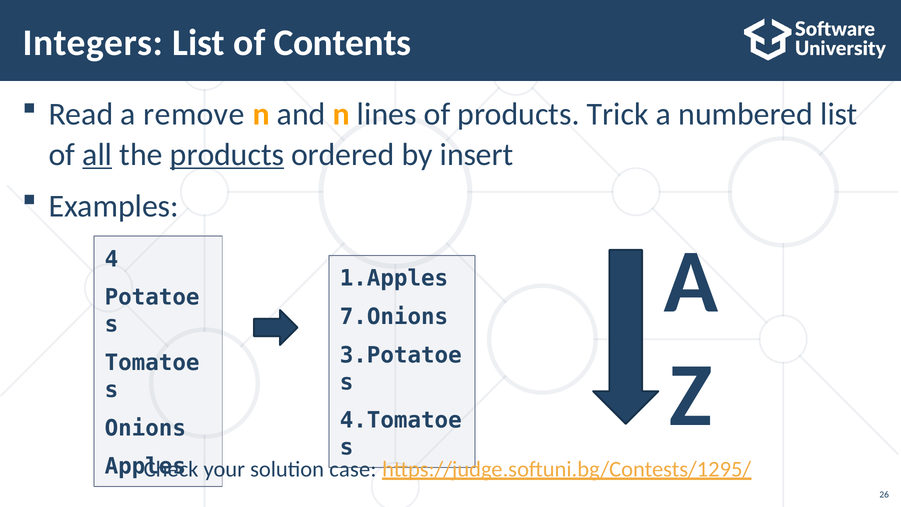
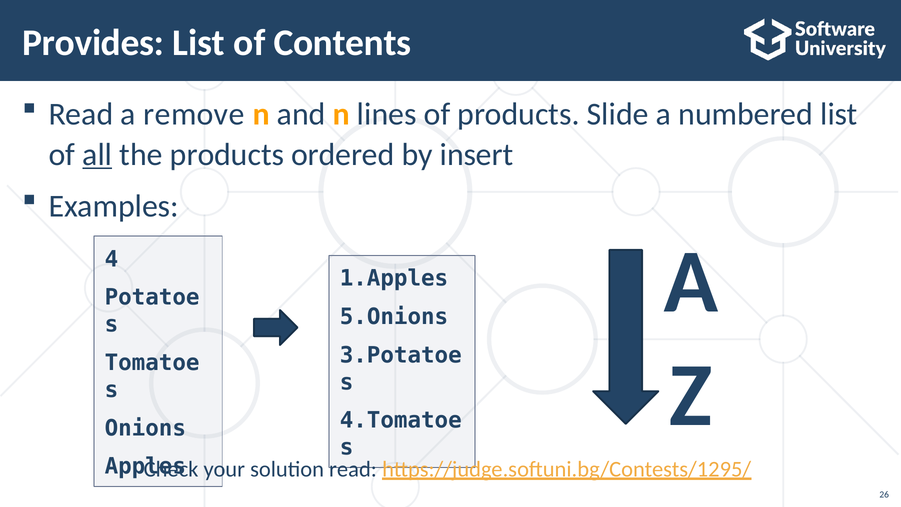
Integers: Integers -> Provides (93, 43)
Trick: Trick -> Slide (618, 114)
products underline: present -> none (227, 154)
7.Onions: 7.Onions -> 5.Onions (394, 317)
solution case: case -> read (353, 469)
